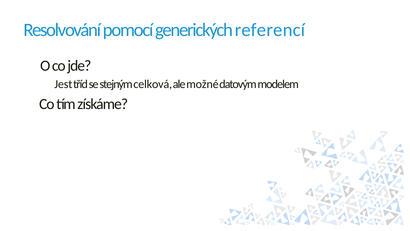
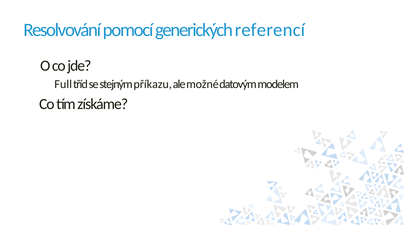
Jest: Jest -> Full (63, 84)
celková: celková -> příkazu (153, 84)
